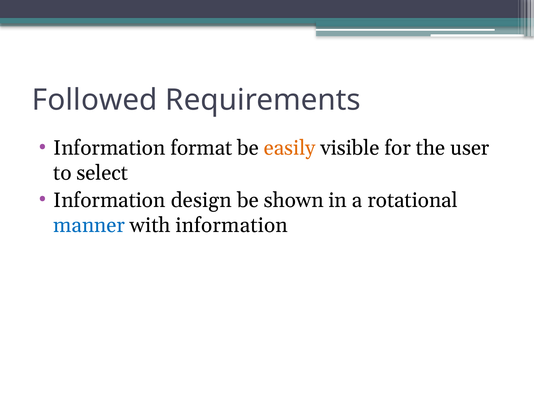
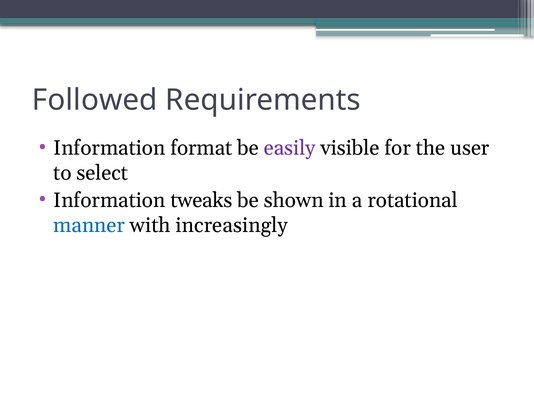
easily colour: orange -> purple (290, 148)
design: design -> tweaks (201, 200)
with information: information -> increasingly (232, 225)
